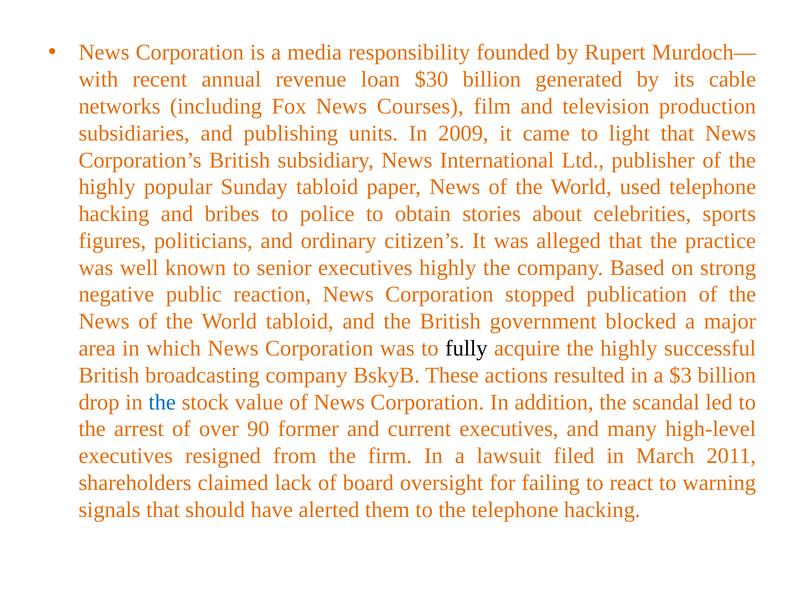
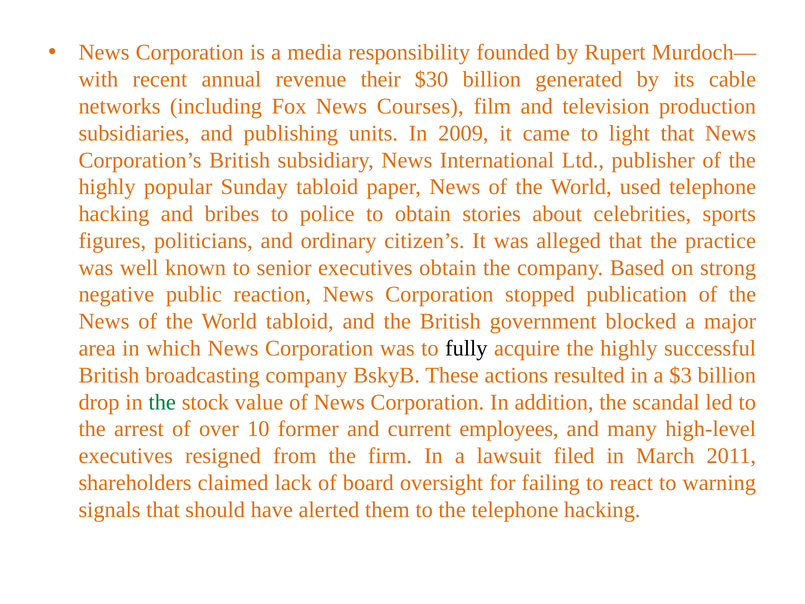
loan: loan -> their (381, 79)
executives highly: highly -> obtain (448, 268)
the colour: blue -> green (162, 402)
90: 90 -> 10 (258, 429)
current executives: executives -> employees (509, 429)
